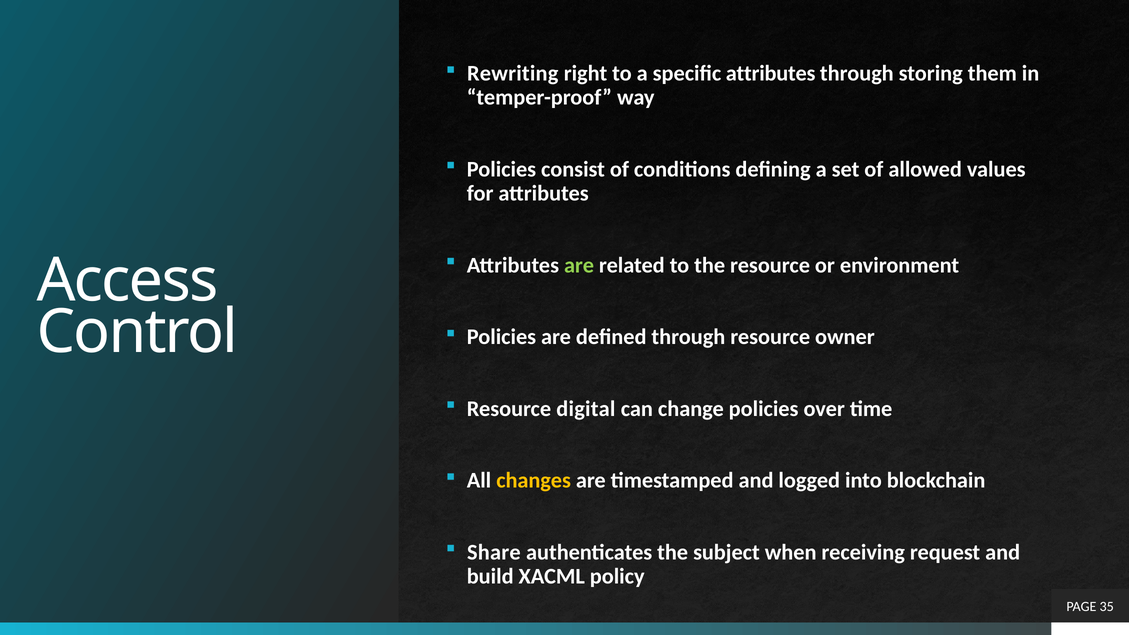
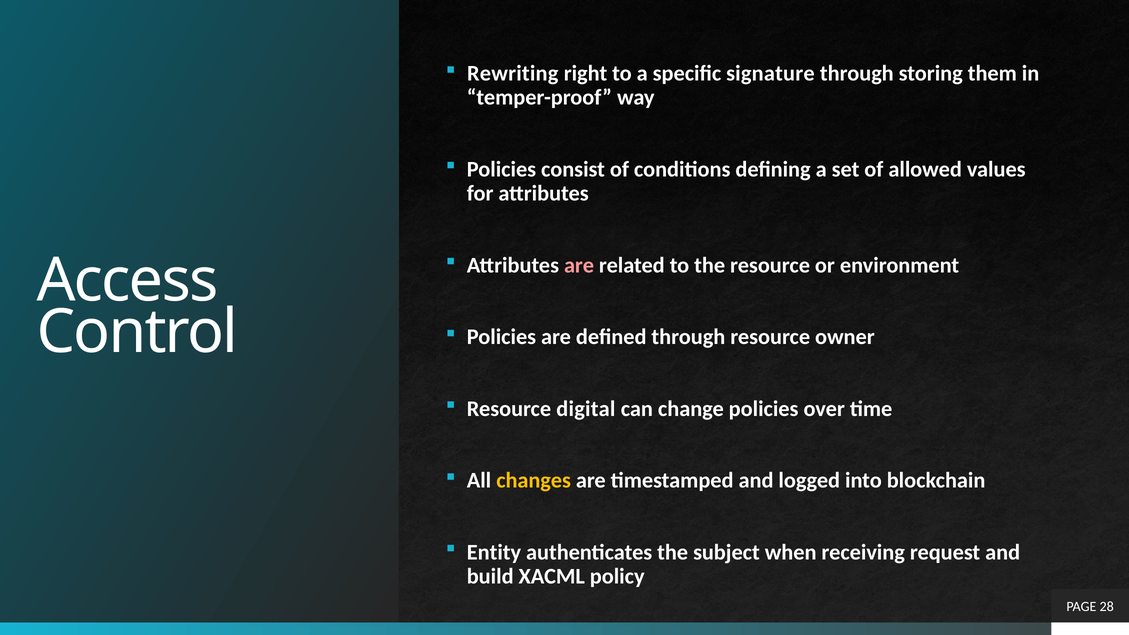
specific attributes: attributes -> signature (770, 73)
are colour: light green -> pink (579, 265)
Share: Share -> Entity (494, 552)
35: 35 -> 28 (1107, 607)
